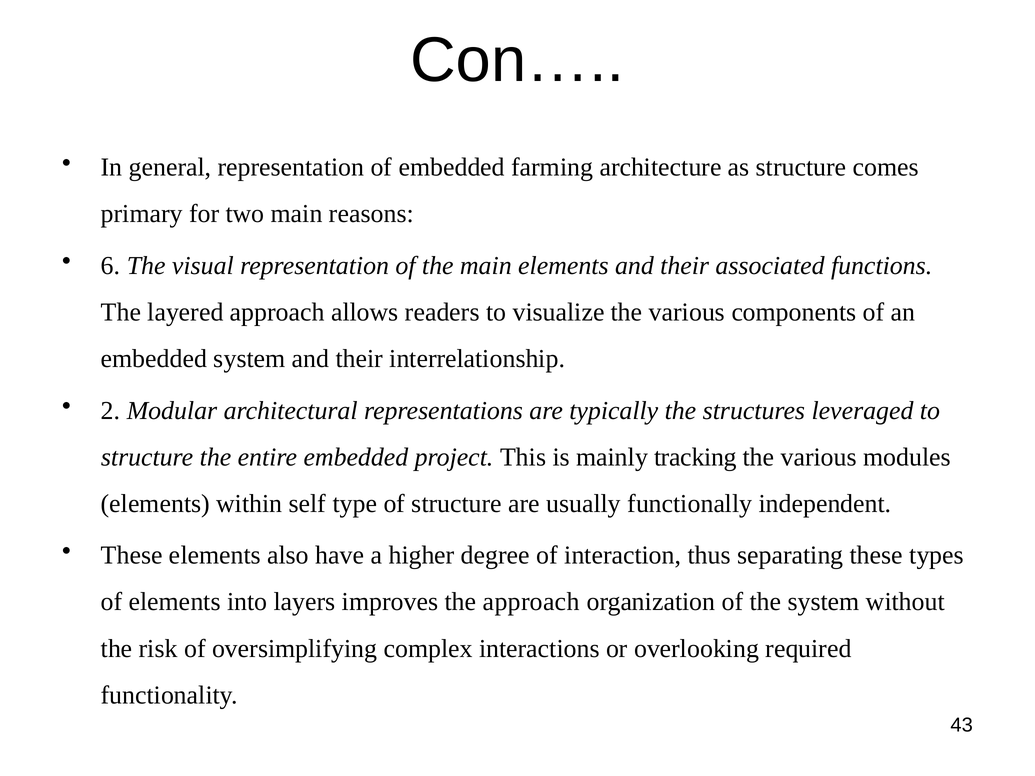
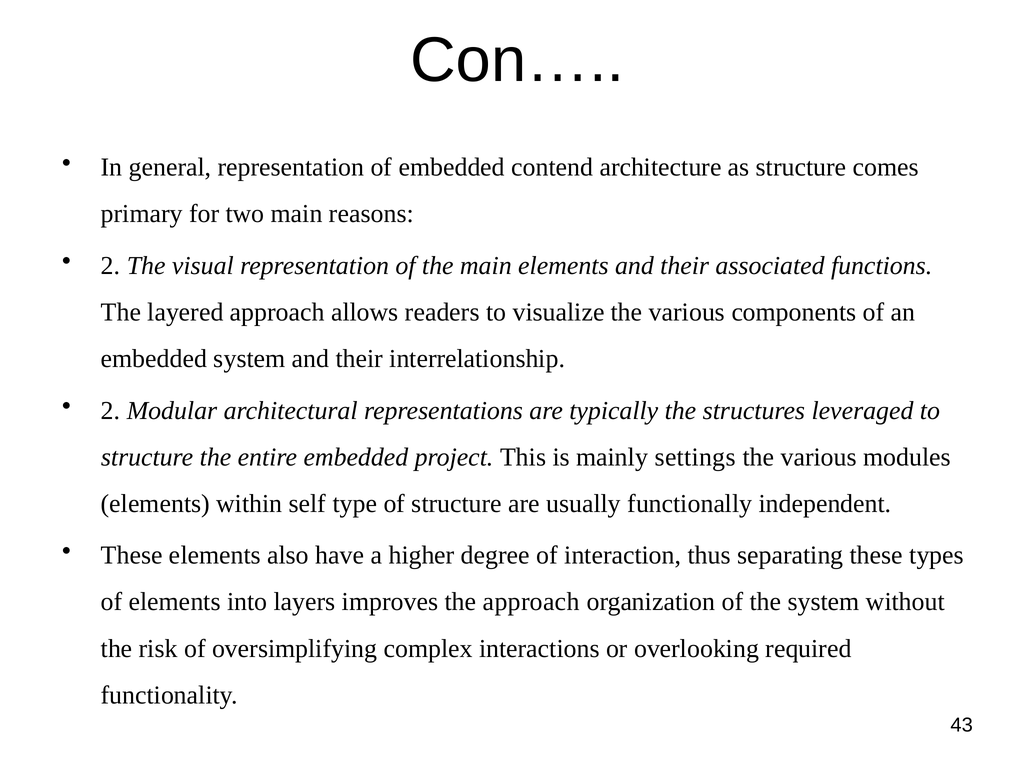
farming: farming -> contend (552, 167)
6: 6 -> 2 (111, 266)
tracking: tracking -> settings (695, 457)
